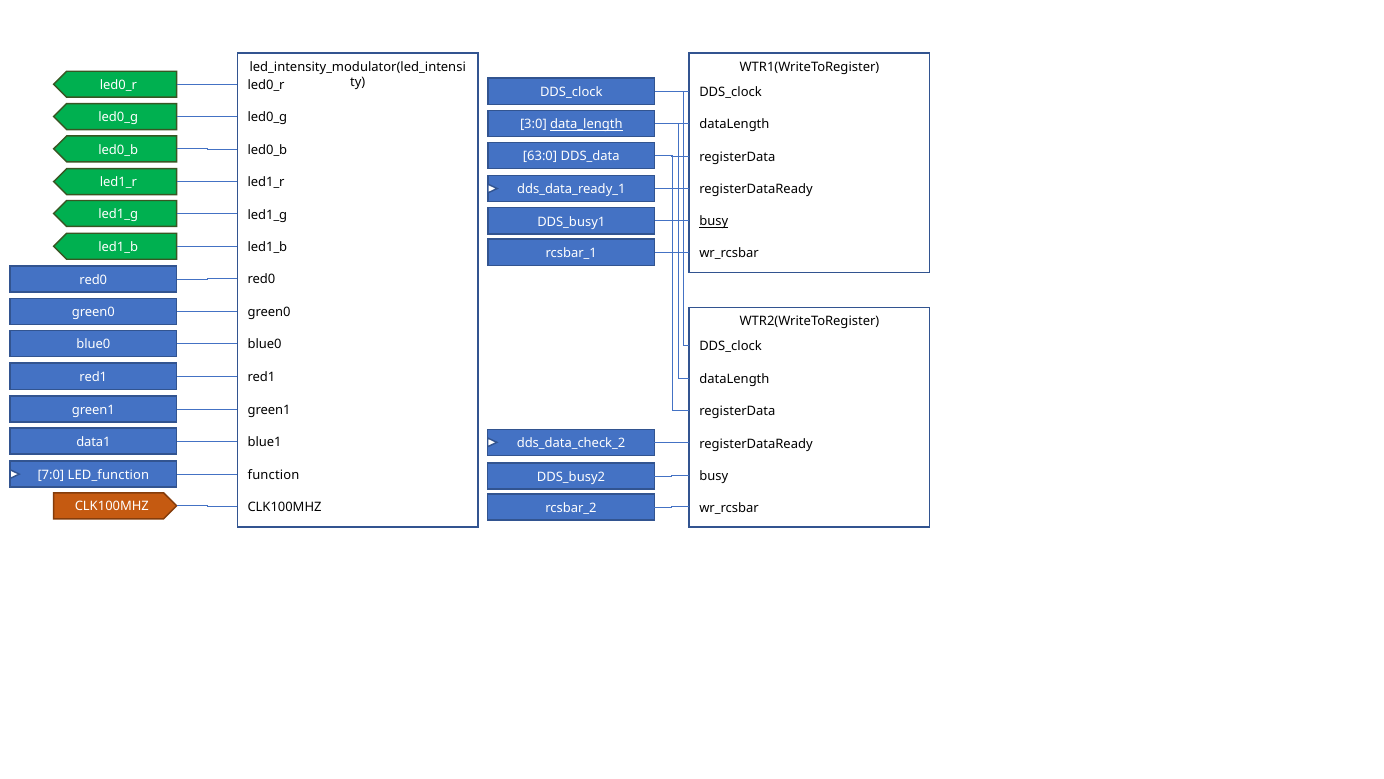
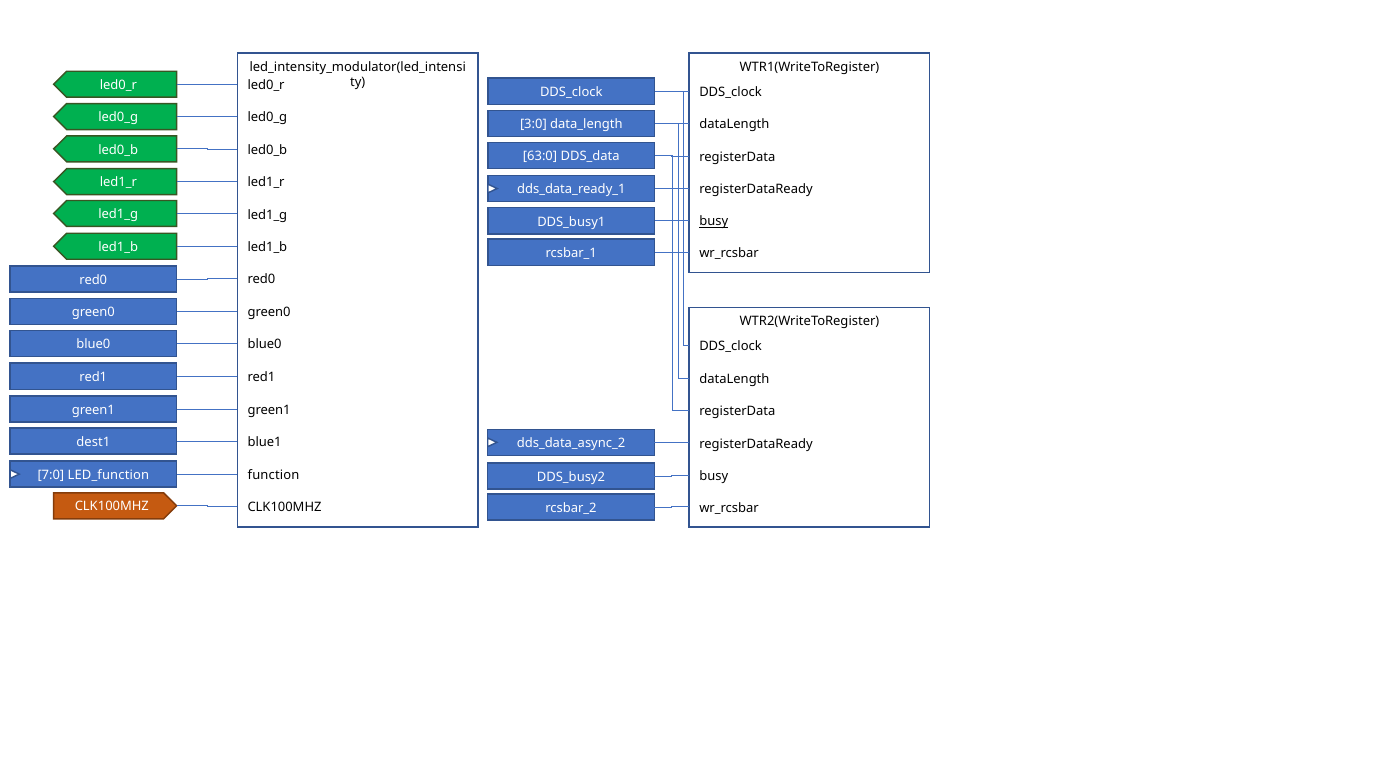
data_length underline: present -> none (586, 124)
data1: data1 -> dest1 (93, 442)
dds_data_check_2: dds_data_check_2 -> dds_data_async_2 (571, 443)
